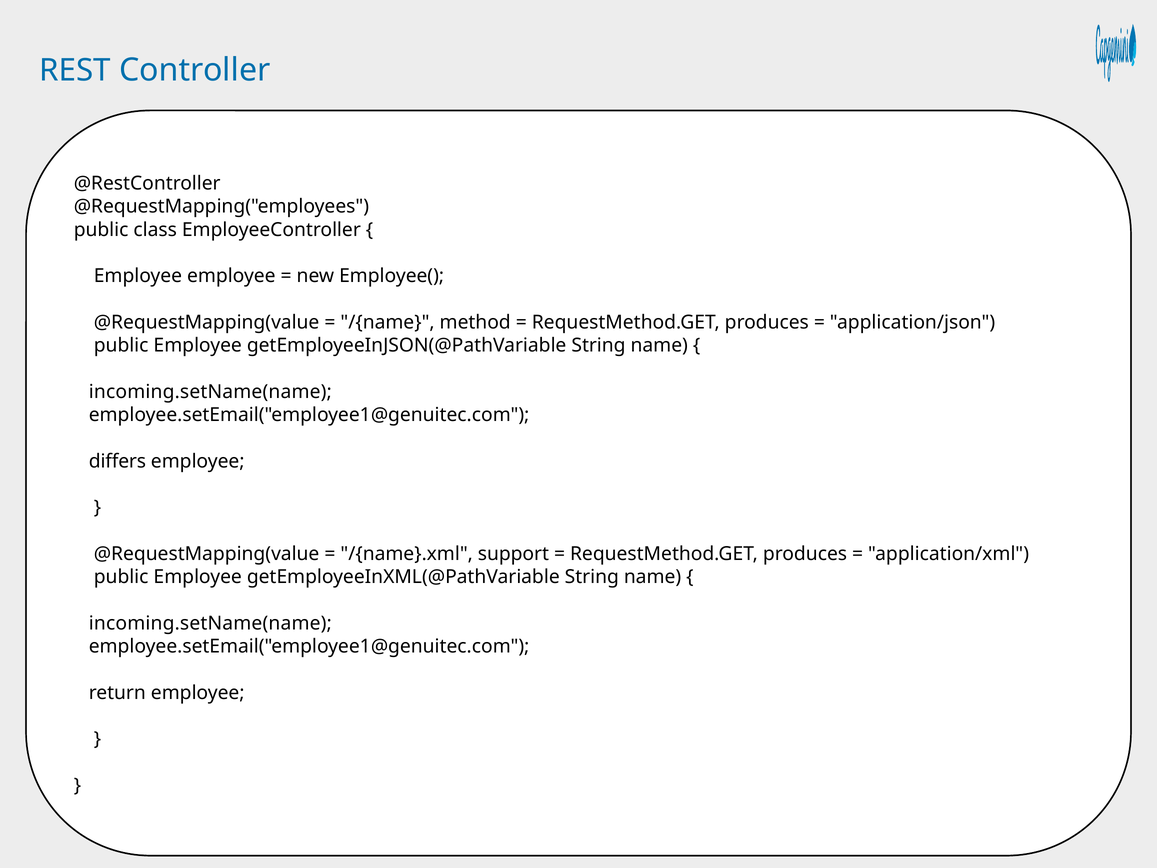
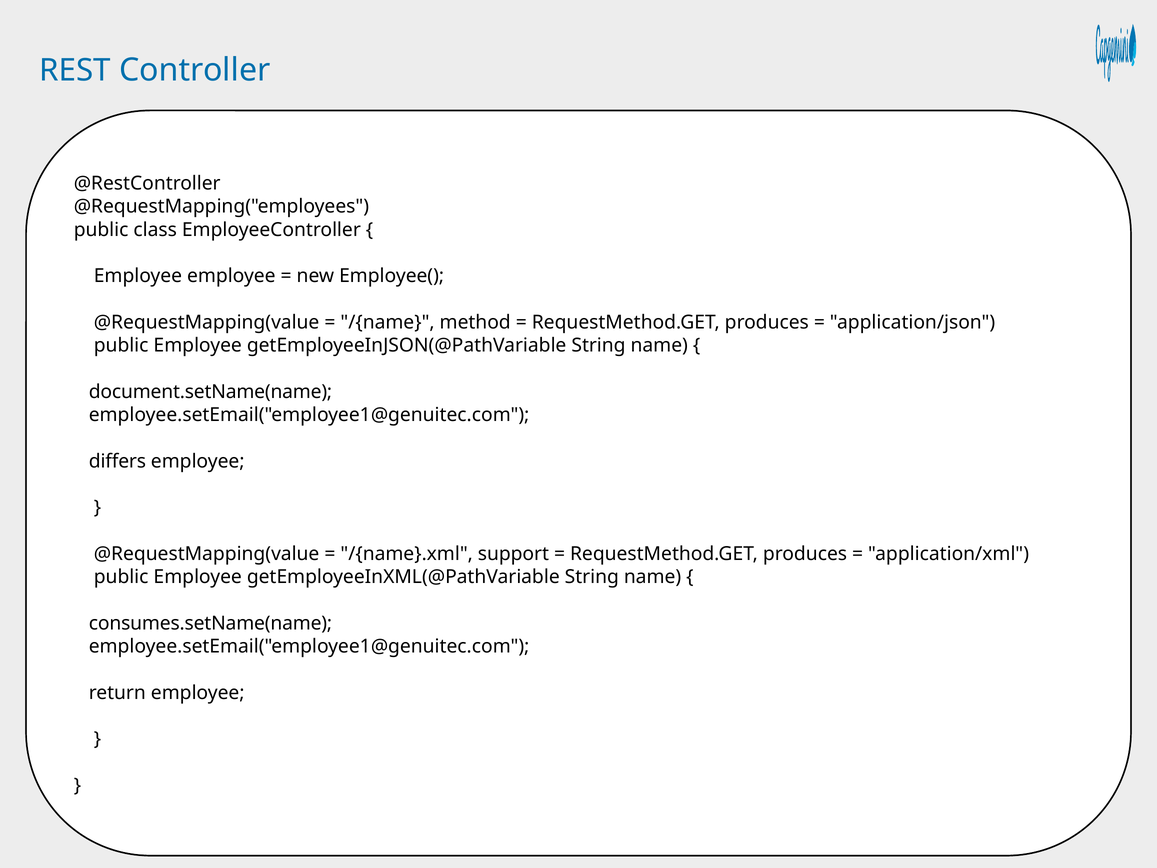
incoming.setName(name: incoming.setName(name -> document.setName(name (210, 392)
incoming.setName(name: incoming.setName(name -> consumes.setName(name (210, 623)
